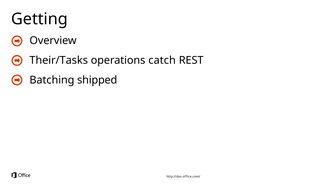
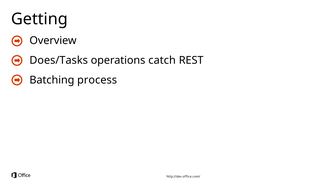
Their/Tasks: Their/Tasks -> Does/Tasks (59, 60)
shipped: shipped -> process (97, 80)
